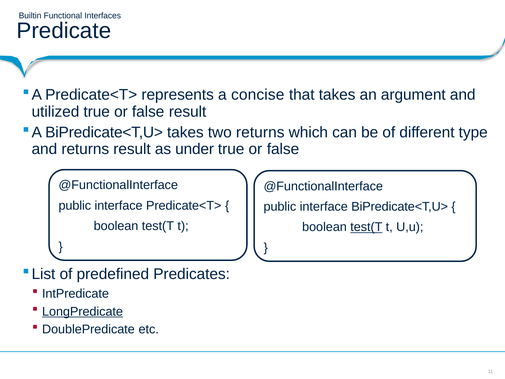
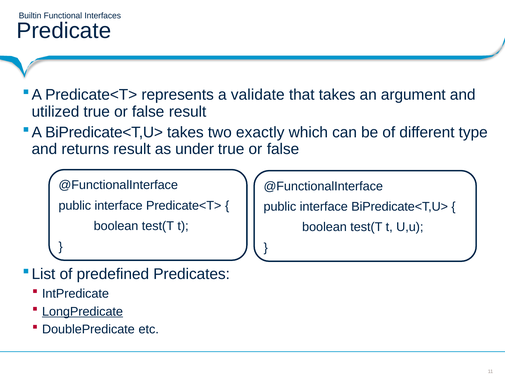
concise: concise -> validate (258, 95)
two returns: returns -> exactly (260, 132)
test(T underline: present -> none (366, 227)
